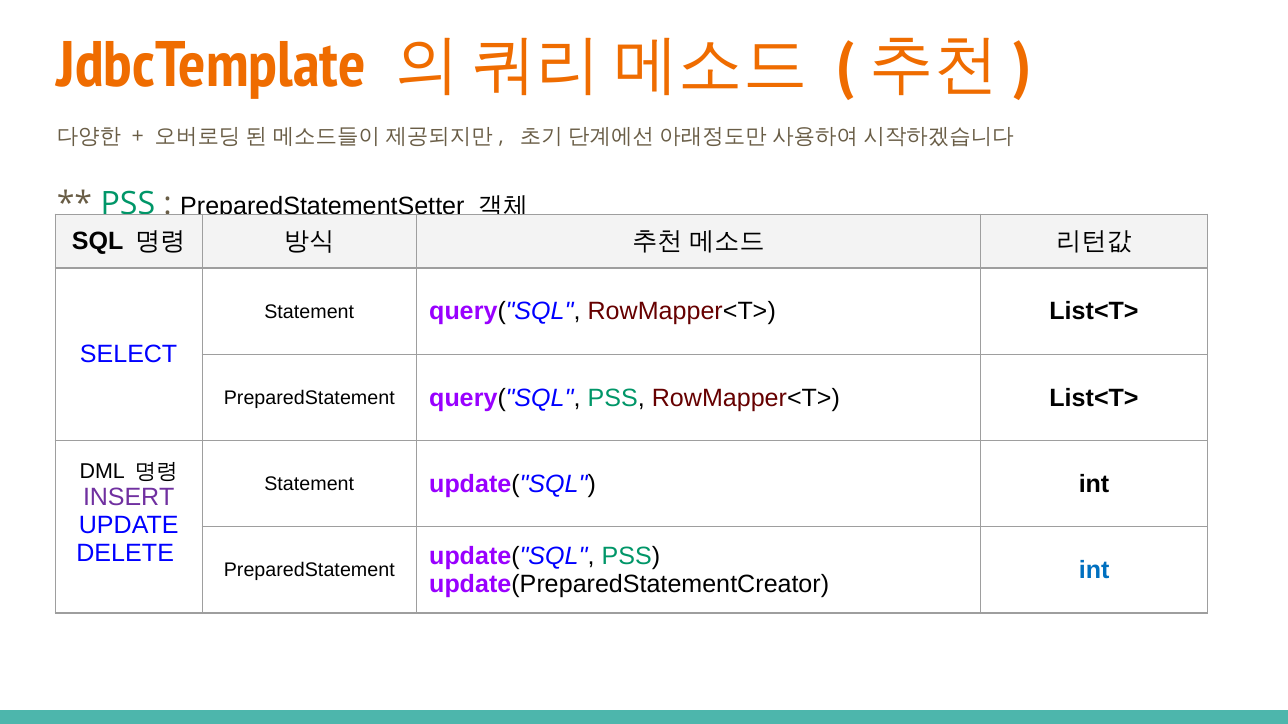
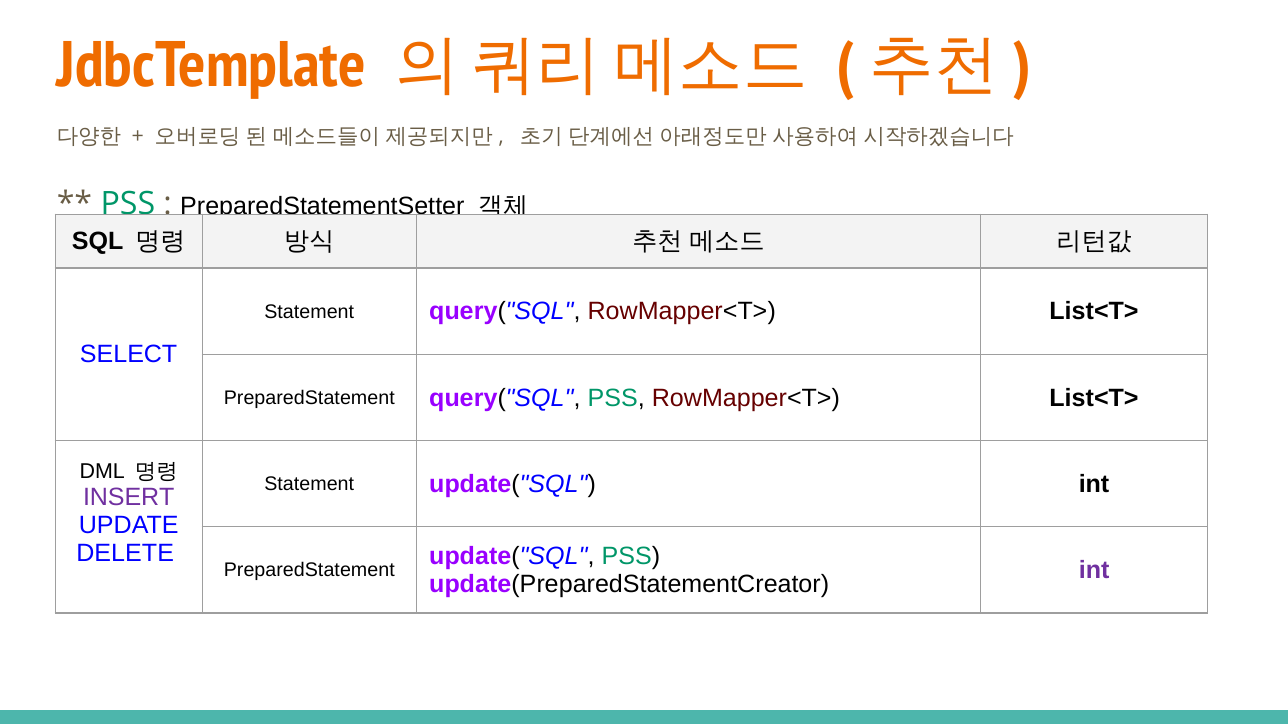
int colour: blue -> purple (1094, 571)
